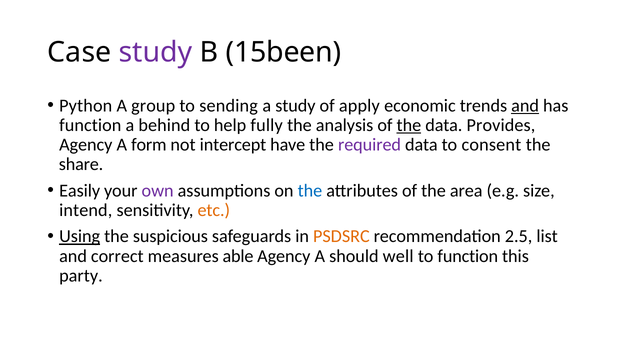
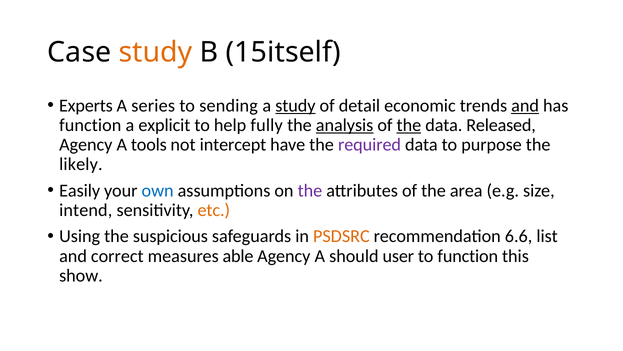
study colour: purple -> orange (156, 52)
15been: 15been -> 15itself (283, 52)
Python: Python -> Experts (86, 105)
group: group -> series (153, 105)
study underline: none -> present (295, 105)
apply: apply -> detail (359, 105)
behind: behind -> explicit (164, 125)
analysis underline: none -> present (345, 125)
Provides: Provides -> Released (501, 125)
form: form -> tools (149, 145)
consent: consent -> purpose (492, 145)
share: share -> likely (81, 164)
own colour: purple -> blue (158, 190)
the colour: blue -> purple (310, 190)
Using underline: present -> none (80, 236)
2.5: 2.5 -> 6.6 (519, 236)
well: well -> user (398, 256)
party: party -> show (81, 275)
